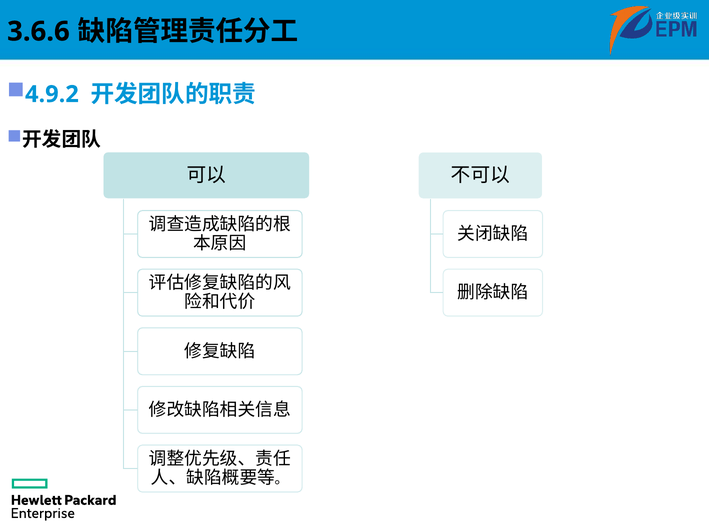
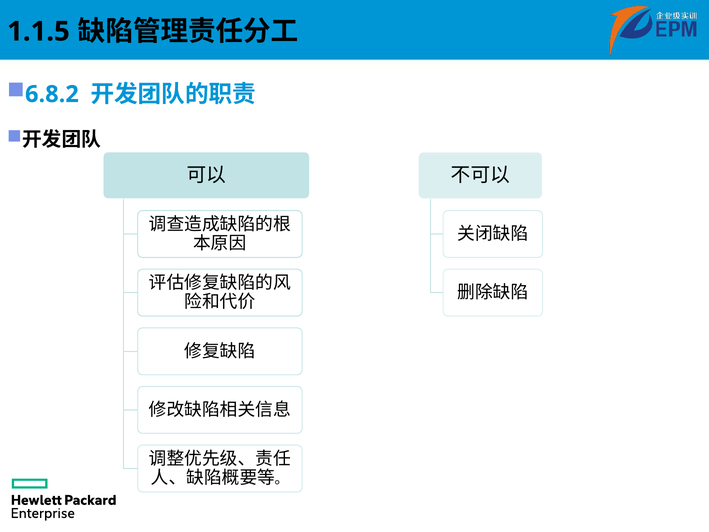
3.6.6: 3.6.6 -> 1.1.5 (38, 31)
4.9.2: 4.9.2 -> 6.8.2 (52, 94)
